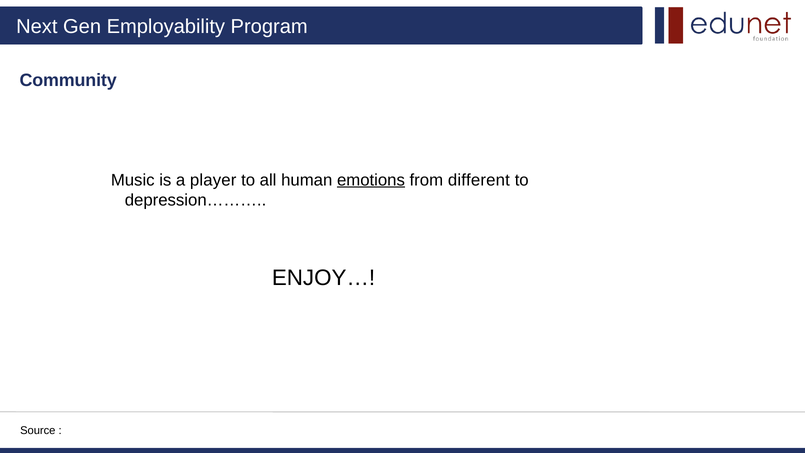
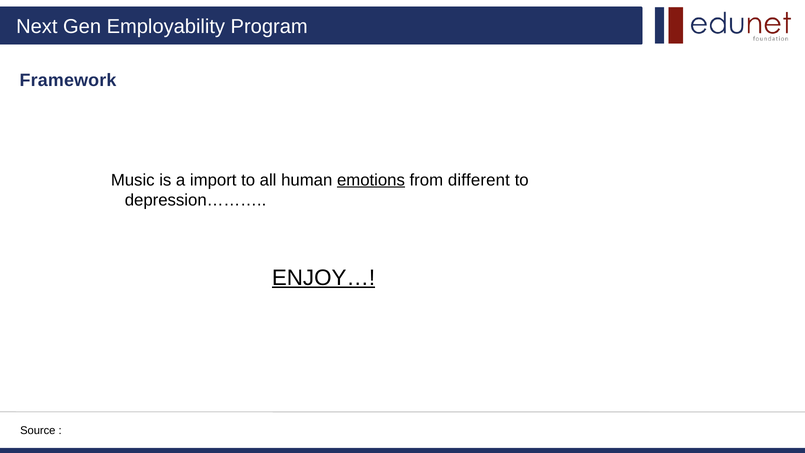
Community: Community -> Framework (68, 80)
player: player -> import (213, 180)
ENJOY… underline: none -> present (323, 278)
